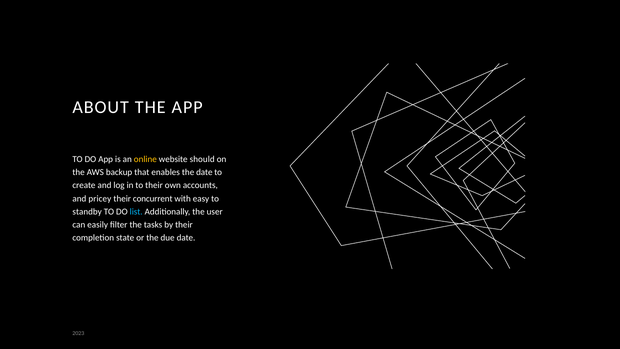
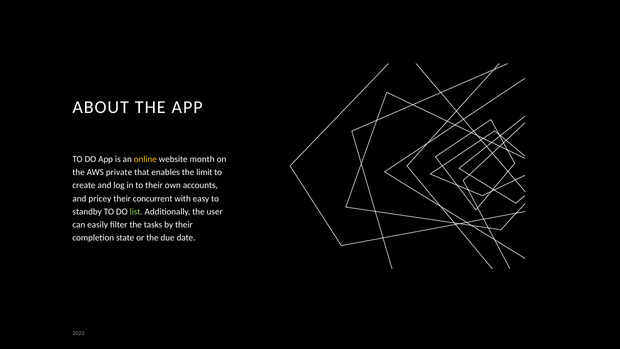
should: should -> month (202, 159)
backup: backup -> private (119, 172)
the date: date -> limit (204, 172)
list colour: light blue -> light green (136, 211)
